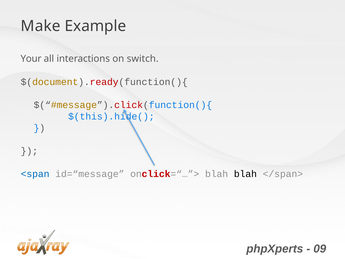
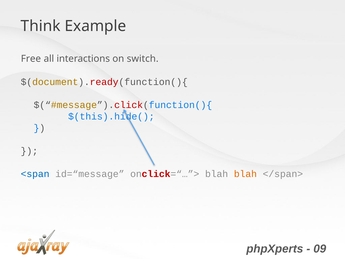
Make: Make -> Think (41, 26)
Your: Your -> Free (31, 59)
blah colour: black -> orange (245, 174)
